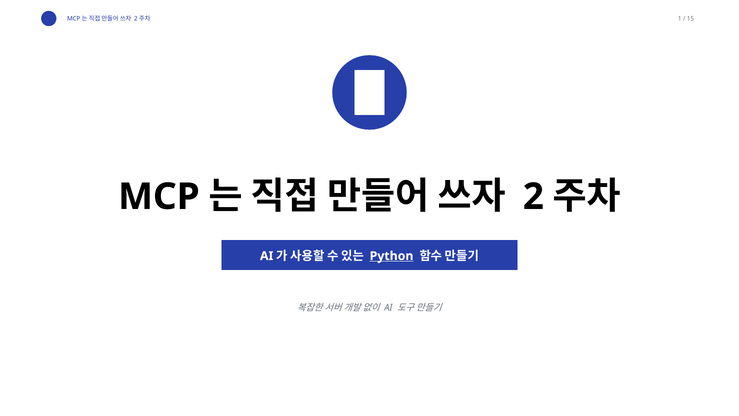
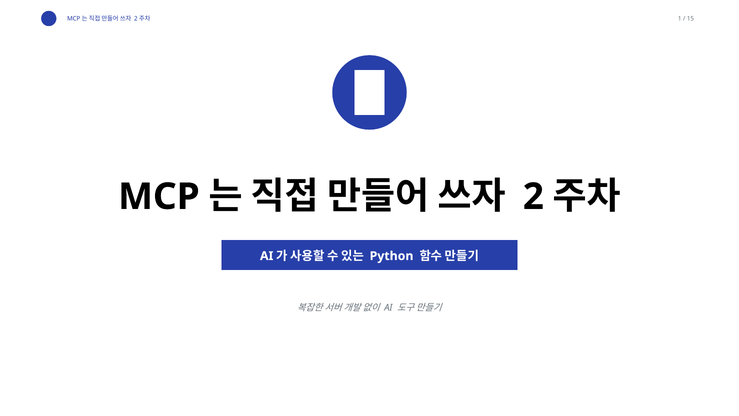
Python underline: present -> none (392, 256)
